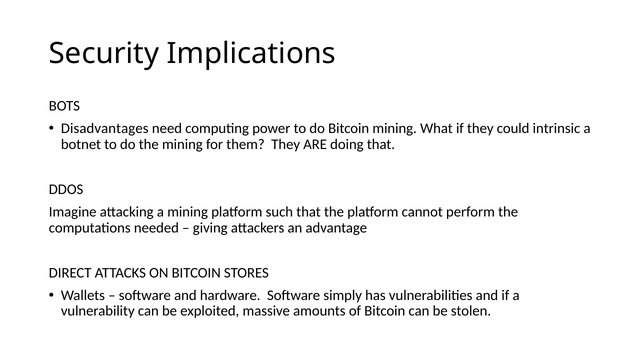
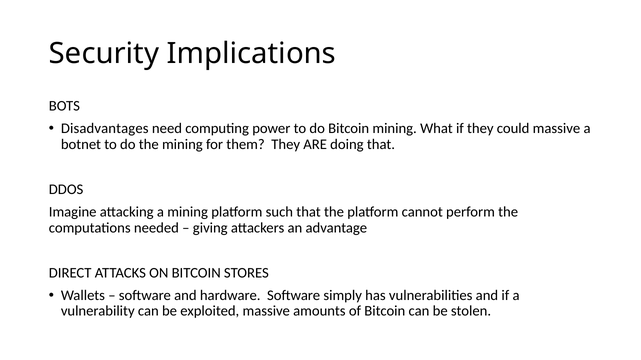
could intrinsic: intrinsic -> massive (556, 129)
